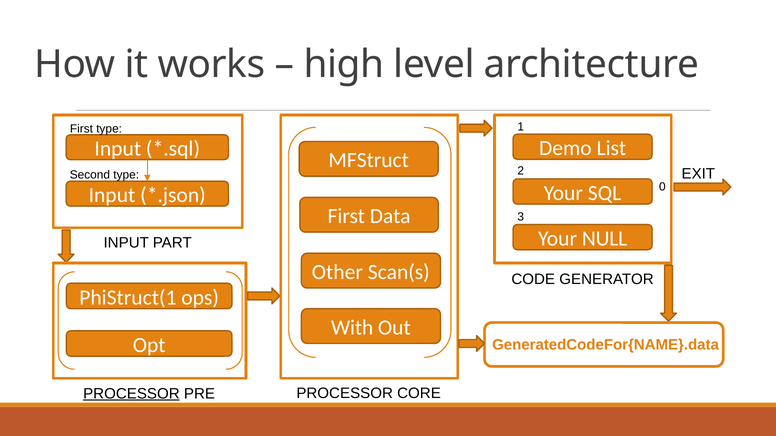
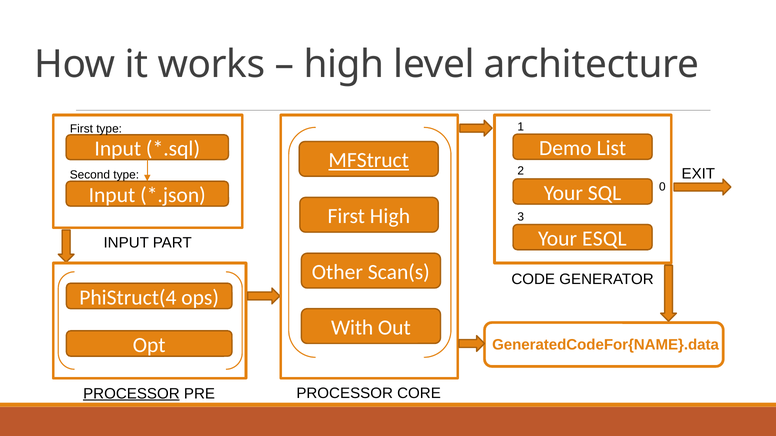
MFStruct underline: none -> present (369, 161)
First Data: Data -> High (390, 217)
NULL: NULL -> ESQL (604, 239)
PhiStruct(1: PhiStruct(1 -> PhiStruct(4 (128, 298)
